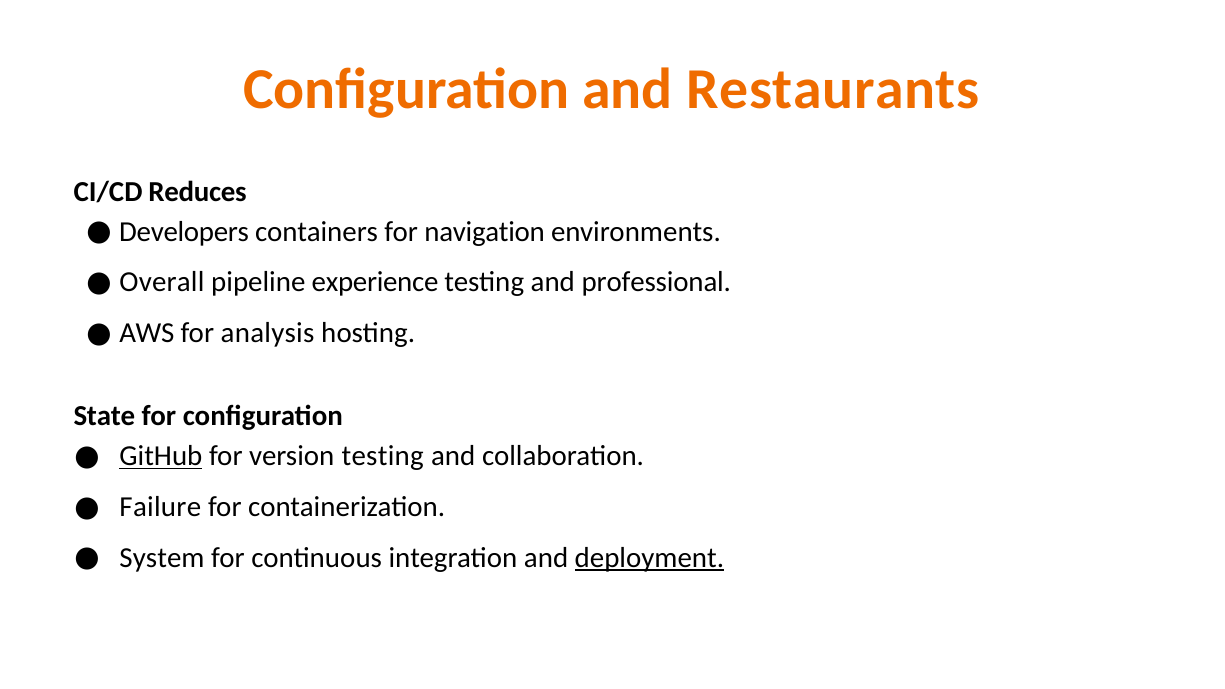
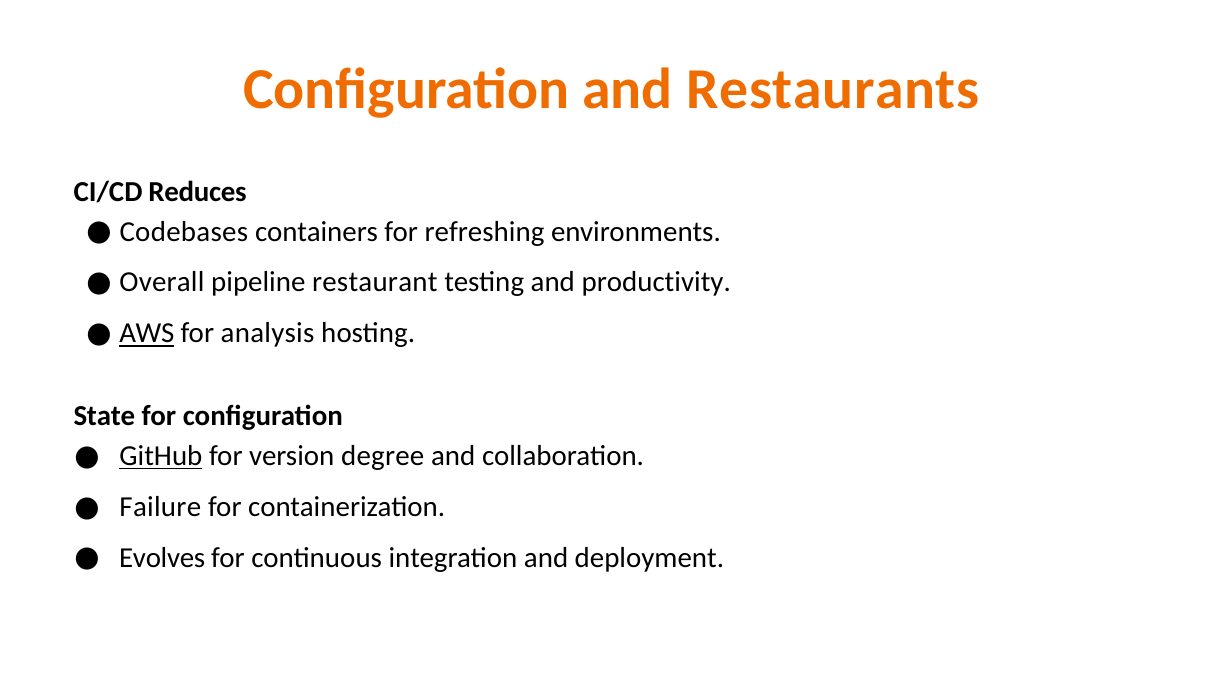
Developers: Developers -> Codebases (184, 232)
navigation: navigation -> refreshing (484, 232)
experience: experience -> restaurant (375, 282)
professional: professional -> productivity (656, 282)
AWS underline: none -> present (147, 333)
version testing: testing -> degree (383, 456)
System: System -> Evolves (162, 558)
deployment underline: present -> none (649, 558)
